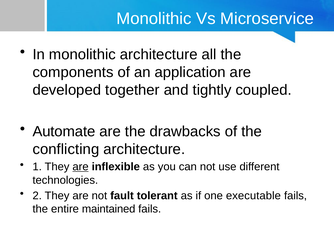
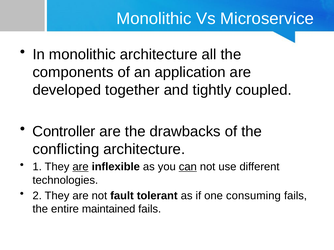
Automate: Automate -> Controller (64, 132)
can underline: none -> present (188, 167)
executable: executable -> consuming (253, 196)
